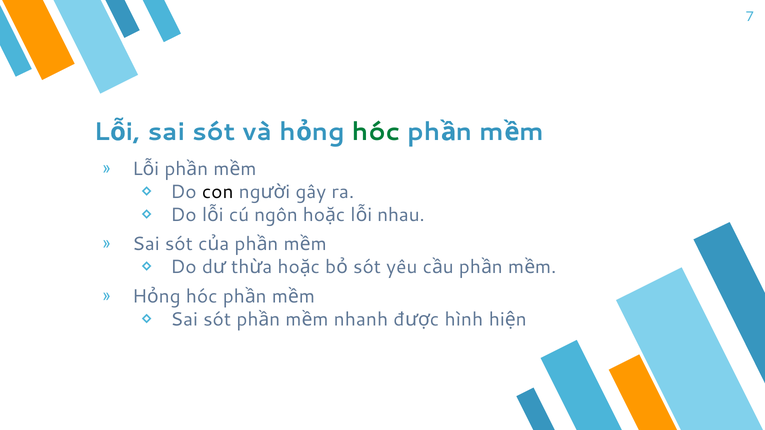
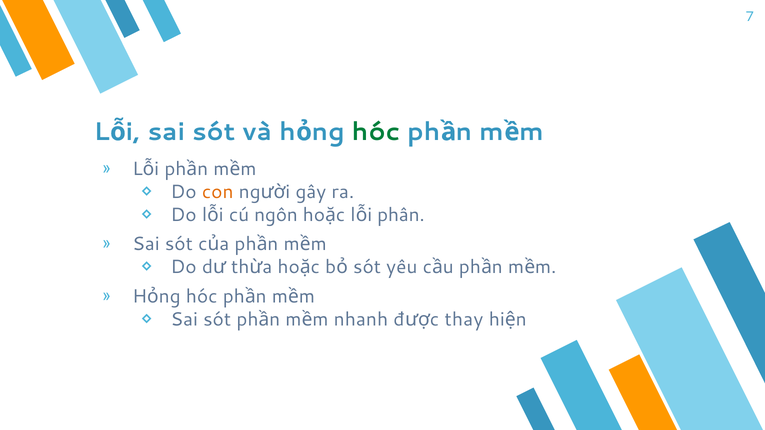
con colour: black -> orange (218, 192)
nhau: nhau -> phân (401, 215)
hình: hình -> thay (464, 320)
